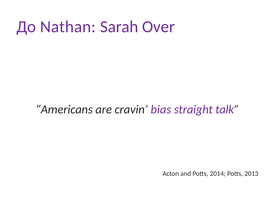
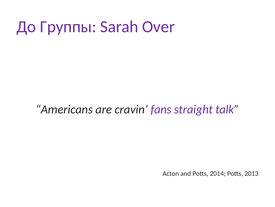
Nathan: Nathan -> Группы (68, 27)
bias: bias -> fans (161, 109)
